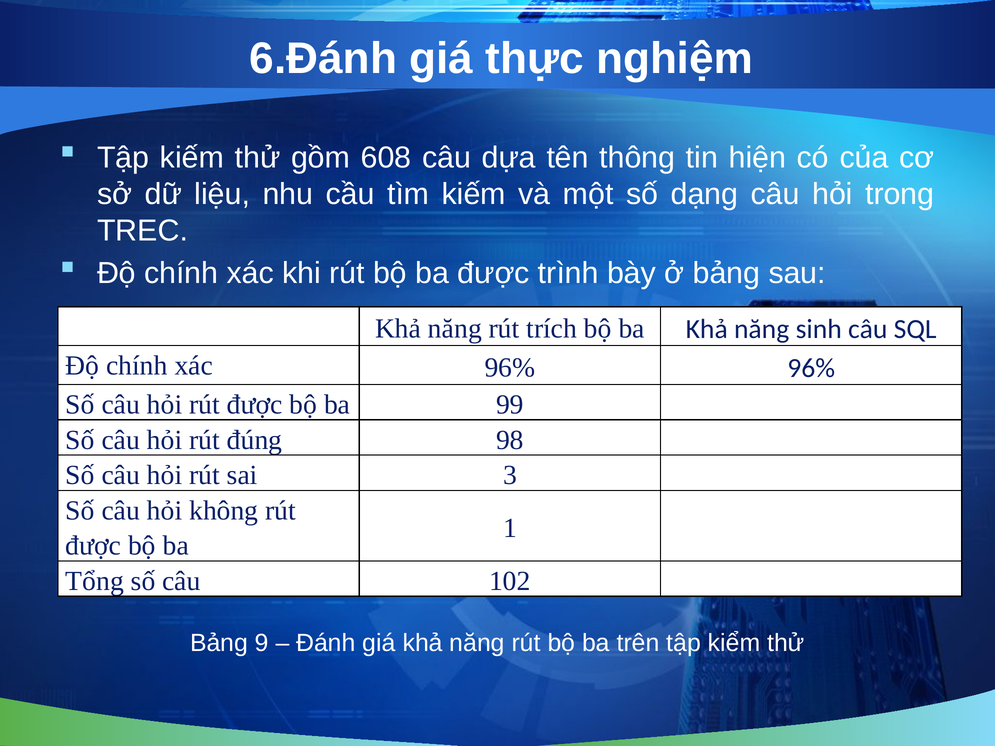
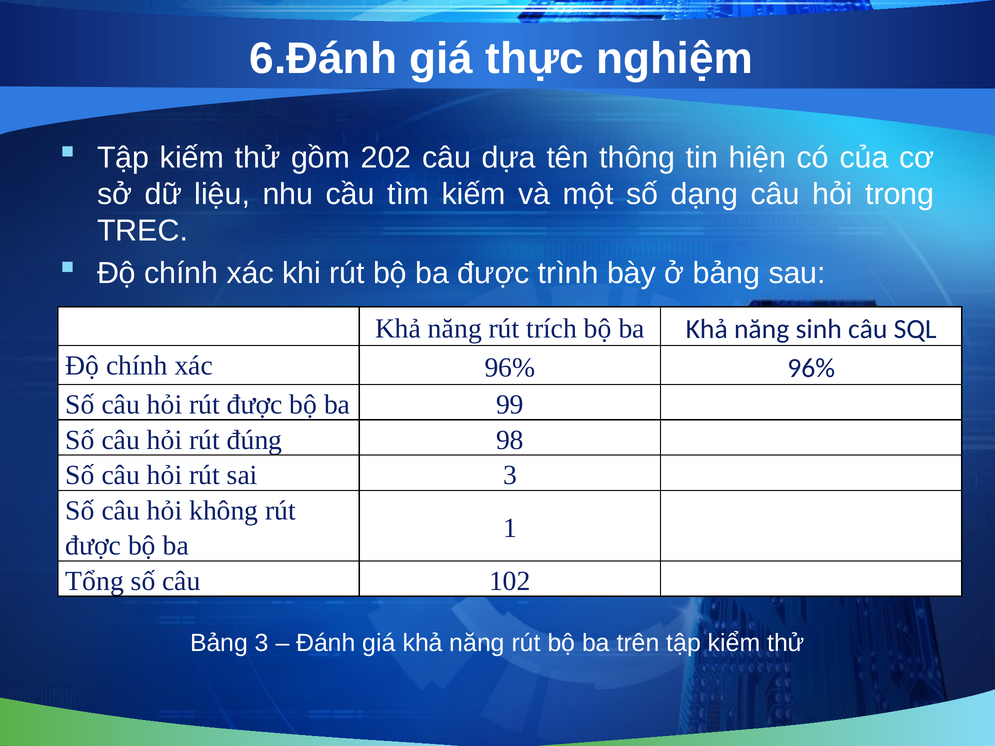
608: 608 -> 202 (386, 158)
Bảng 9: 9 -> 3 (262, 643)
